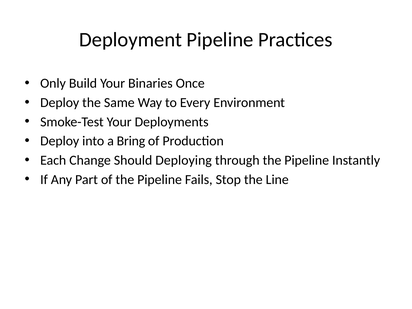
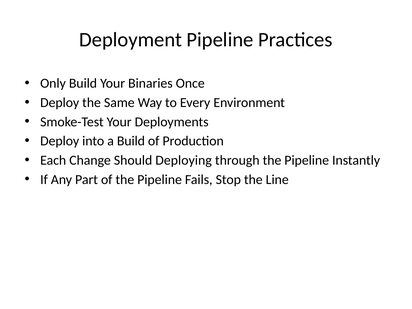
a Bring: Bring -> Build (131, 141)
